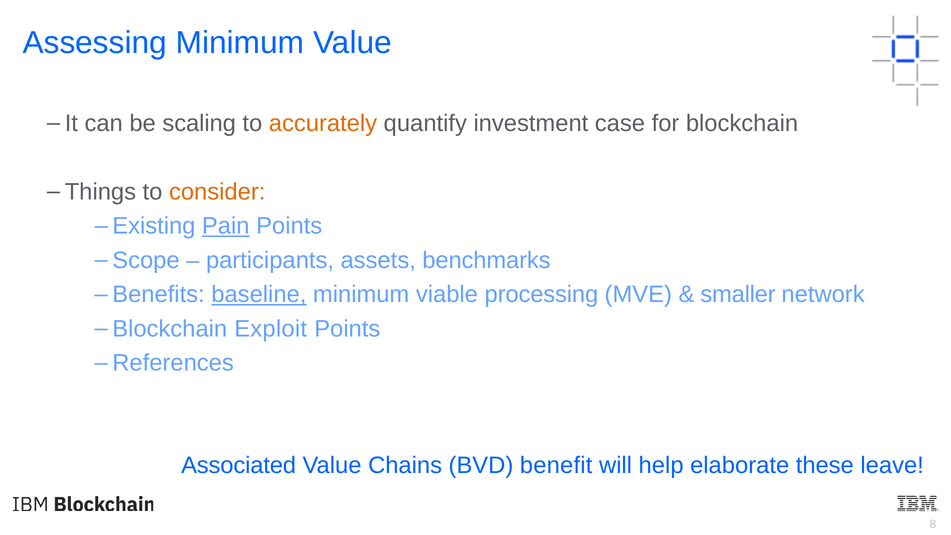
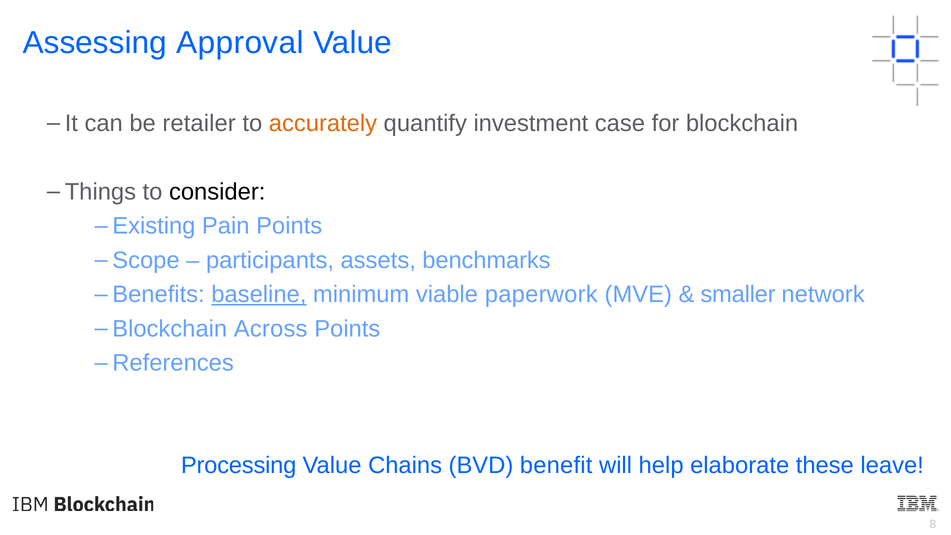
Assessing Minimum: Minimum -> Approval (240, 43)
scaling: scaling -> retailer (199, 123)
consider colour: orange -> black (217, 192)
Pain underline: present -> none (226, 226)
processing: processing -> paperwork (541, 294)
Exploit: Exploit -> Across (271, 329)
Associated: Associated -> Processing (239, 465)
